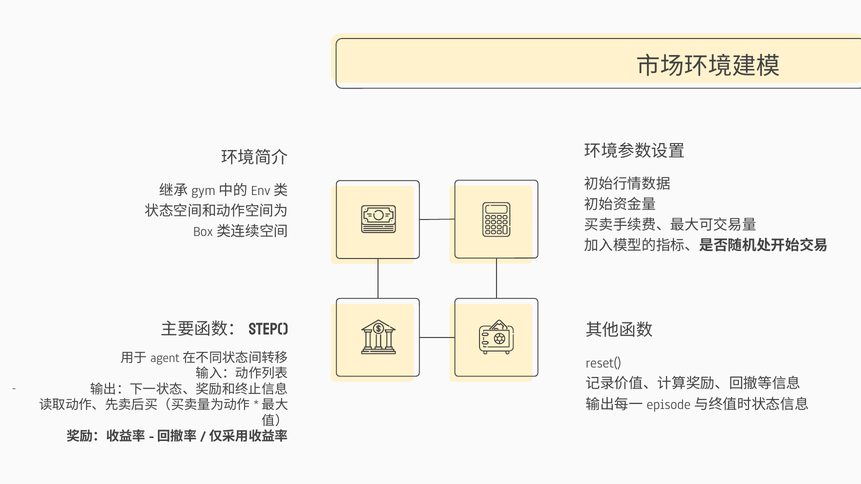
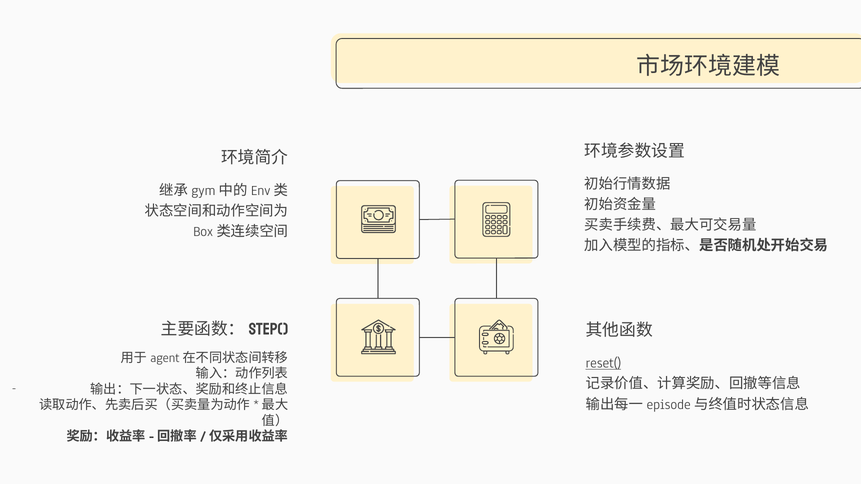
reset( underline: none -> present (603, 363)
